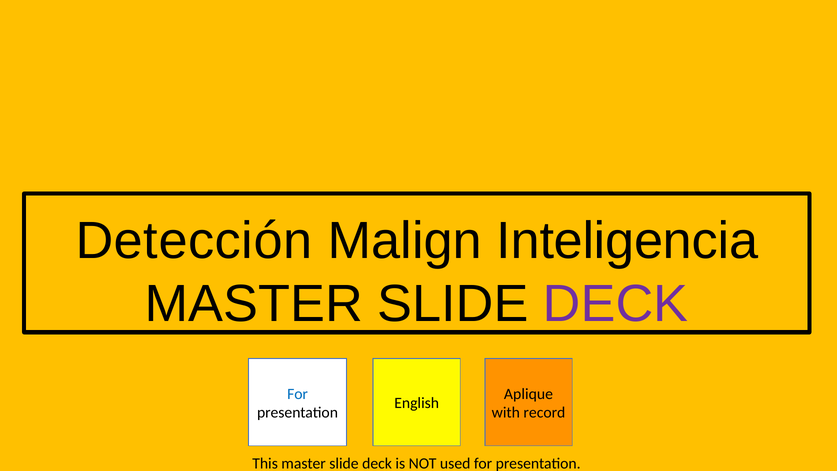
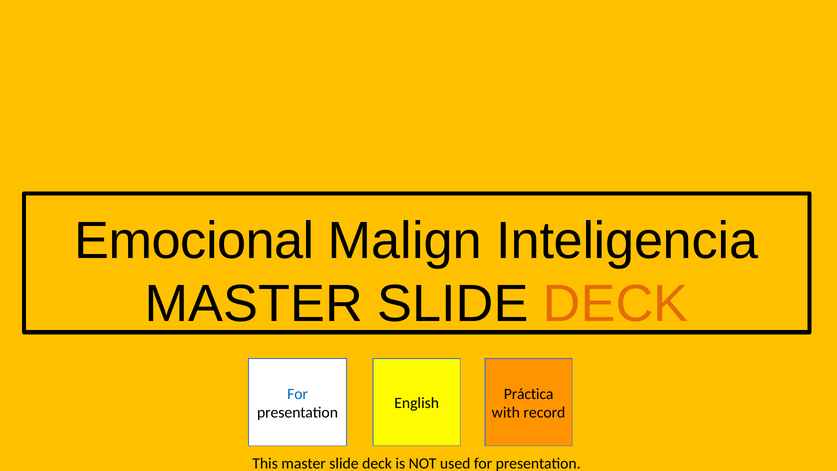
Detección: Detección -> Emocional (194, 241)
DECK colour: purple -> orange (616, 304)
Aplique: Aplique -> Práctica (529, 394)
